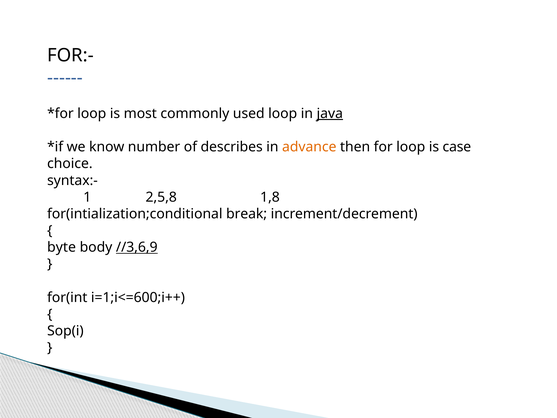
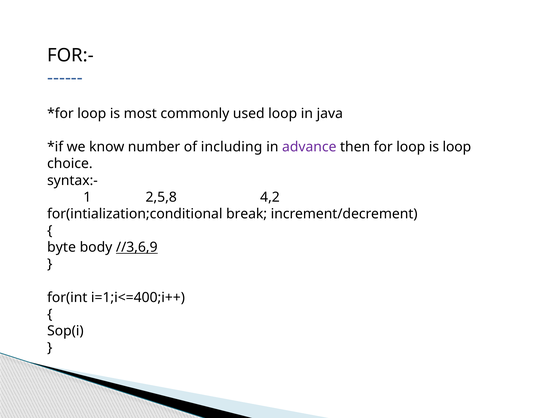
java underline: present -> none (330, 113)
describes: describes -> including (232, 147)
advance colour: orange -> purple (309, 147)
is case: case -> loop (457, 147)
1,8: 1,8 -> 4,2 (270, 197)
i=1;i<=600;i++: i=1;i<=600;i++ -> i=1;i<=400;i++ (138, 297)
